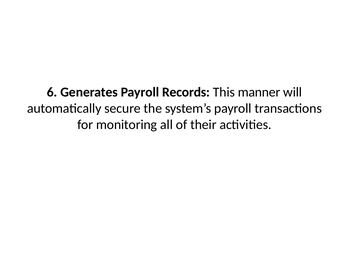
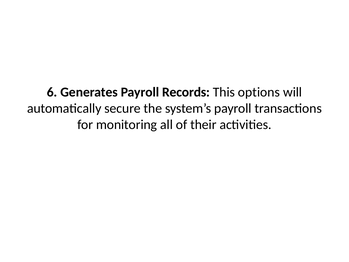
manner: manner -> options (259, 92)
